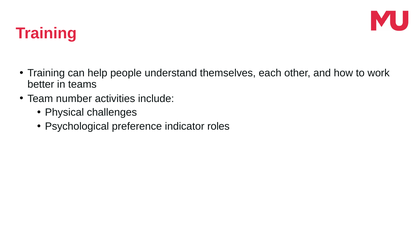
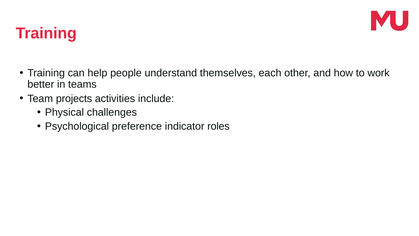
number: number -> projects (74, 98)
